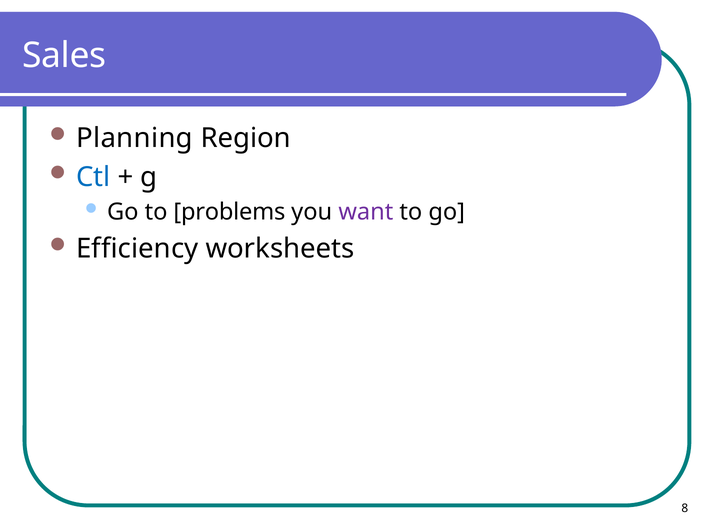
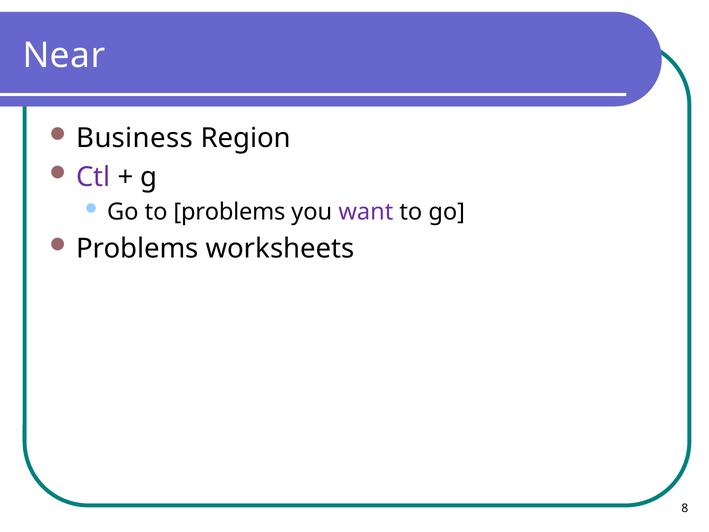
Sales: Sales -> Near (64, 56)
Planning: Planning -> Business (135, 138)
Ctl colour: blue -> purple (93, 177)
Efficiency: Efficiency -> Problems (137, 249)
